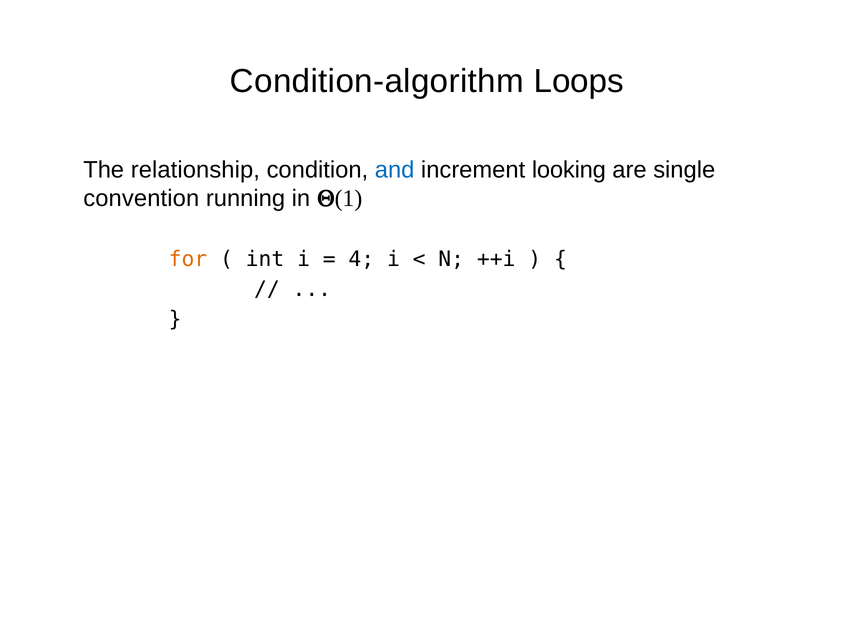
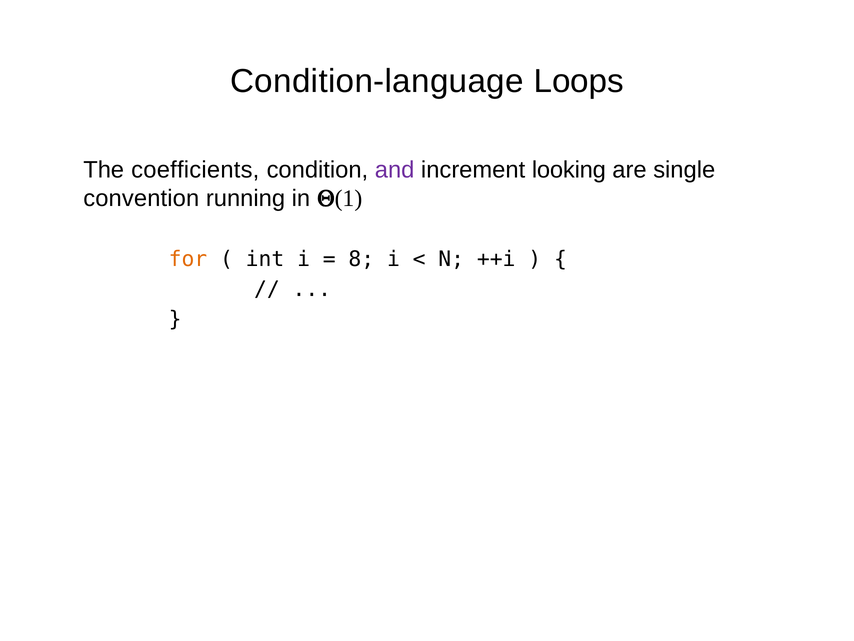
Condition-algorithm: Condition-algorithm -> Condition-language (377, 81)
relationship: relationship -> coefficients (195, 170)
and colour: blue -> purple (395, 170)
4: 4 -> 8 (361, 259)
